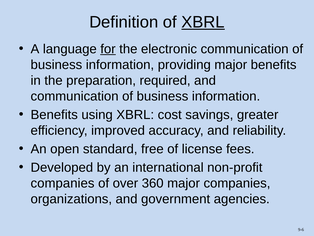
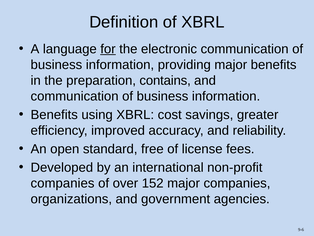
XBRL underline: present -> none (203, 22)
required: required -> contains (165, 80)
360: 360 -> 152 (153, 183)
